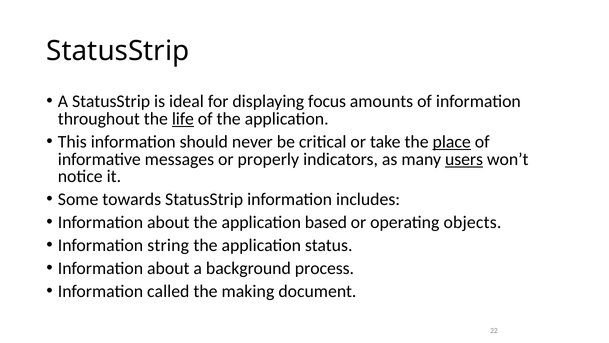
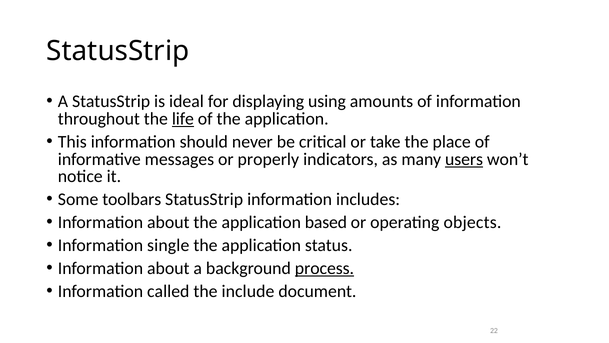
focus: focus -> using (327, 101)
place underline: present -> none (452, 142)
towards: towards -> toolbars (132, 199)
string: string -> single (168, 245)
process underline: none -> present (324, 268)
making: making -> include (248, 291)
